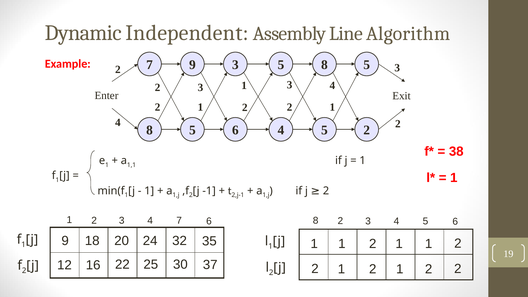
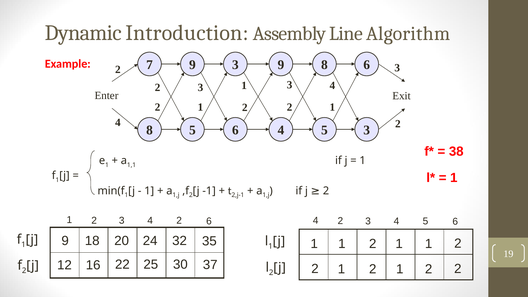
Independent: Independent -> Introduction (187, 33)
3 5: 5 -> 9 (281, 65)
5: 5 -> 6 (367, 65)
5 2: 2 -> 3 (367, 130)
3 4 7: 7 -> 2 (179, 221)
8: 8 -> 4 (316, 220)
